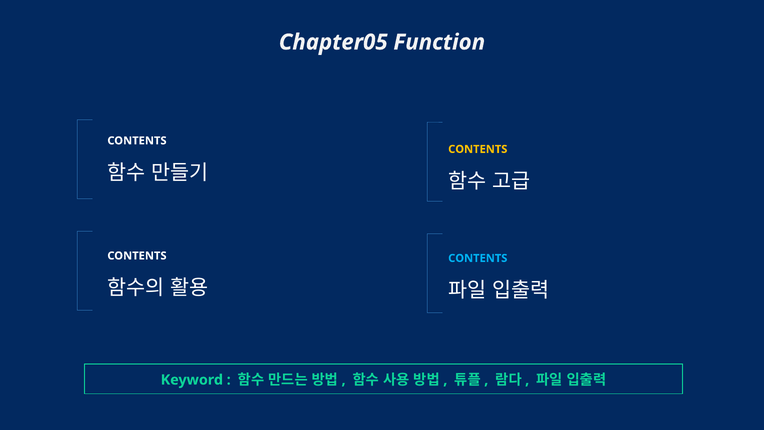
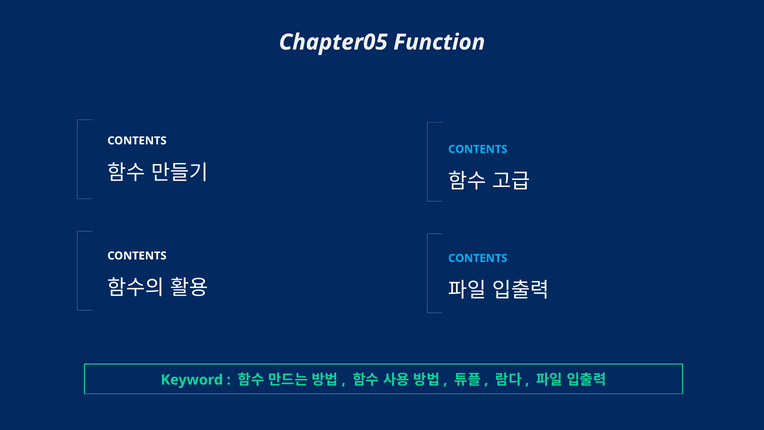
CONTENTS colour: yellow -> light blue (478, 149)
